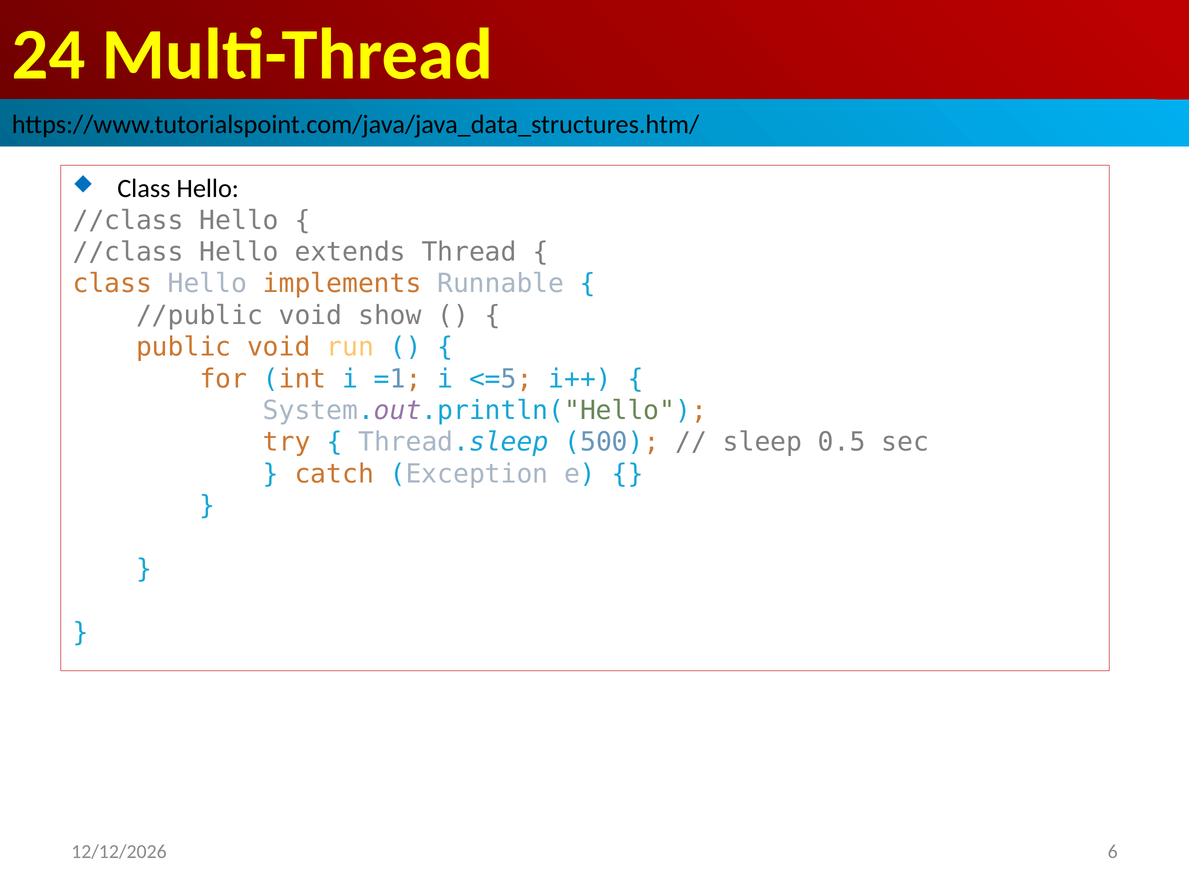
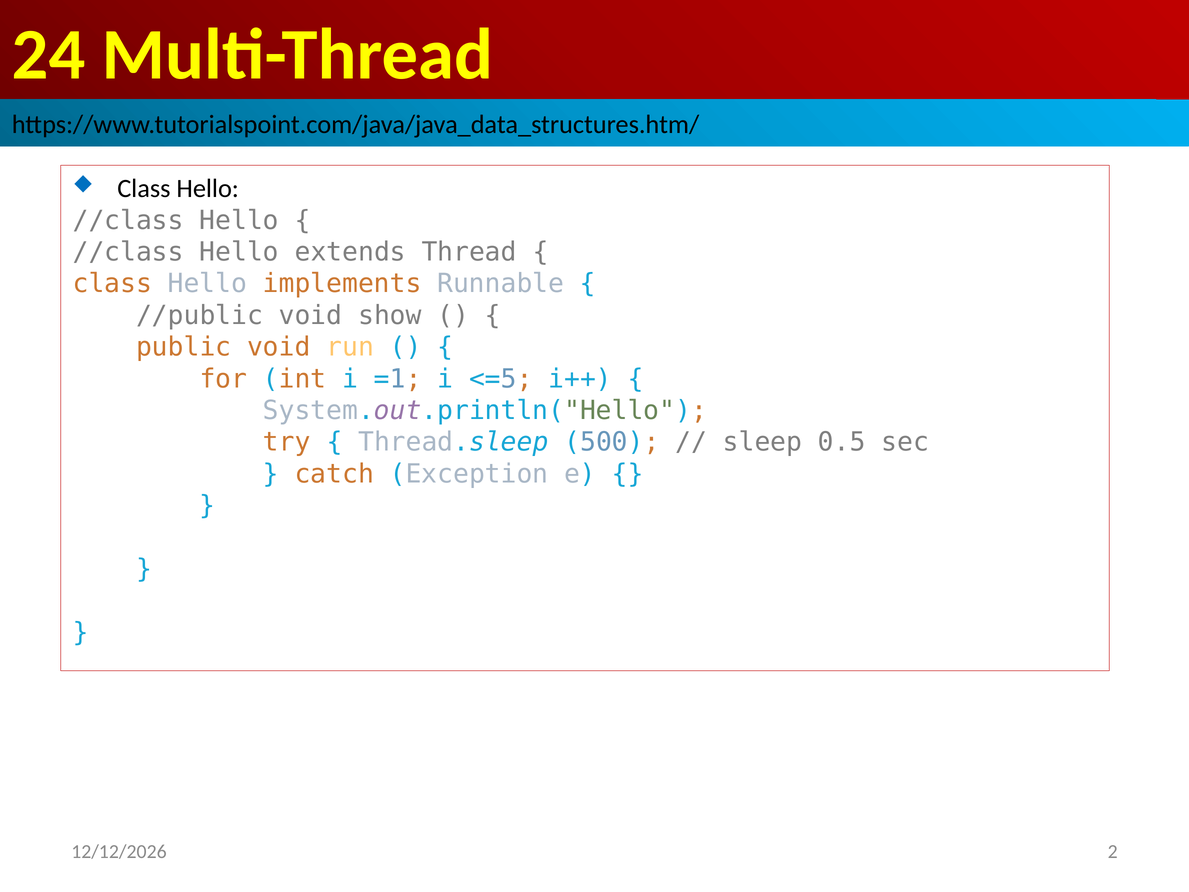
6: 6 -> 2 (1113, 851)
